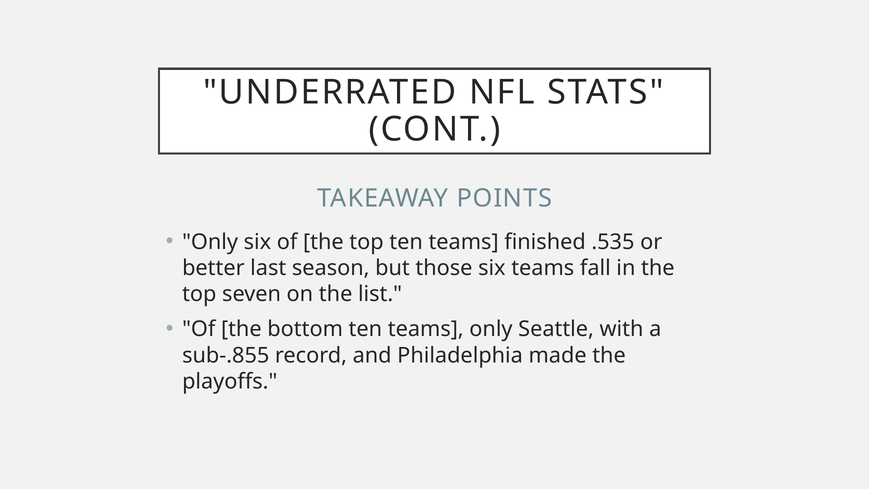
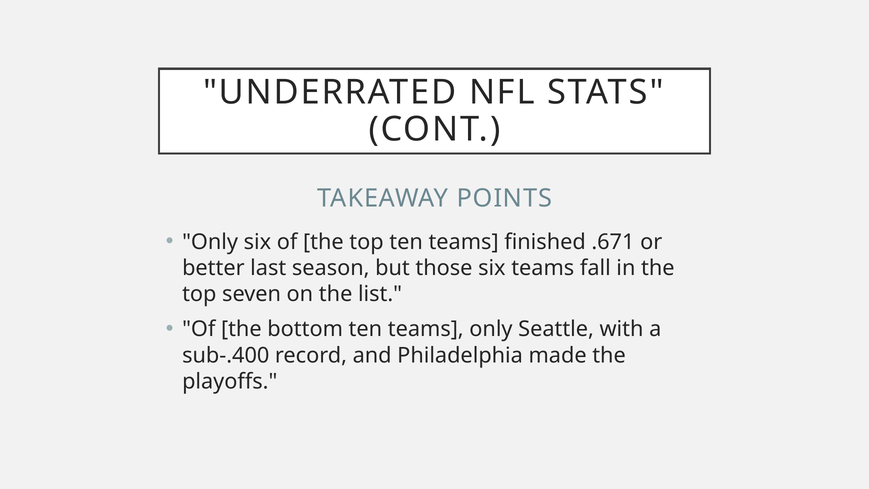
.535: .535 -> .671 (613, 242)
sub-.855: sub-.855 -> sub-.400 (226, 355)
